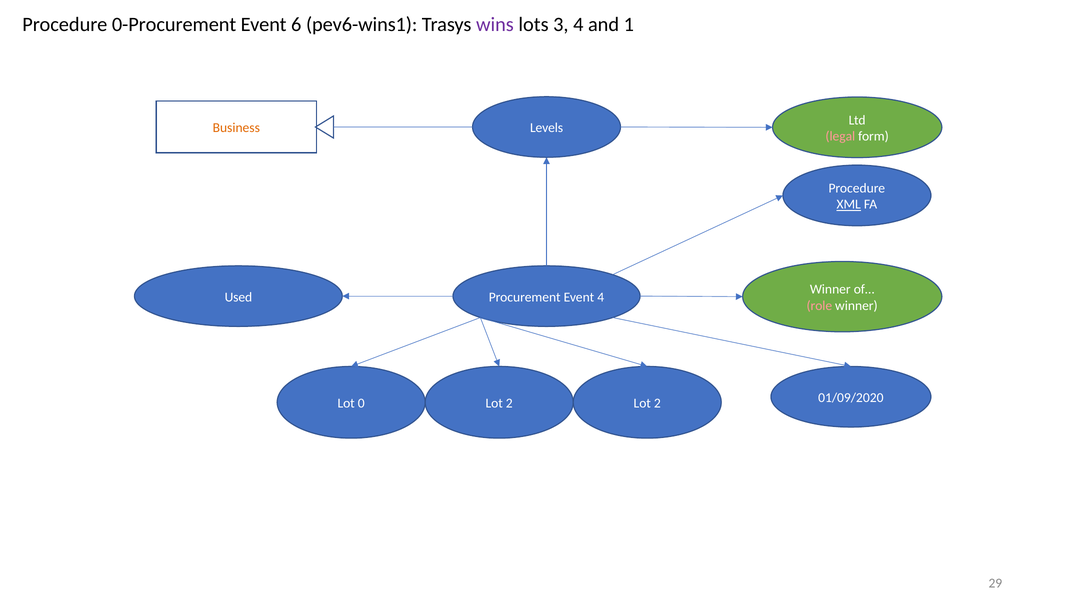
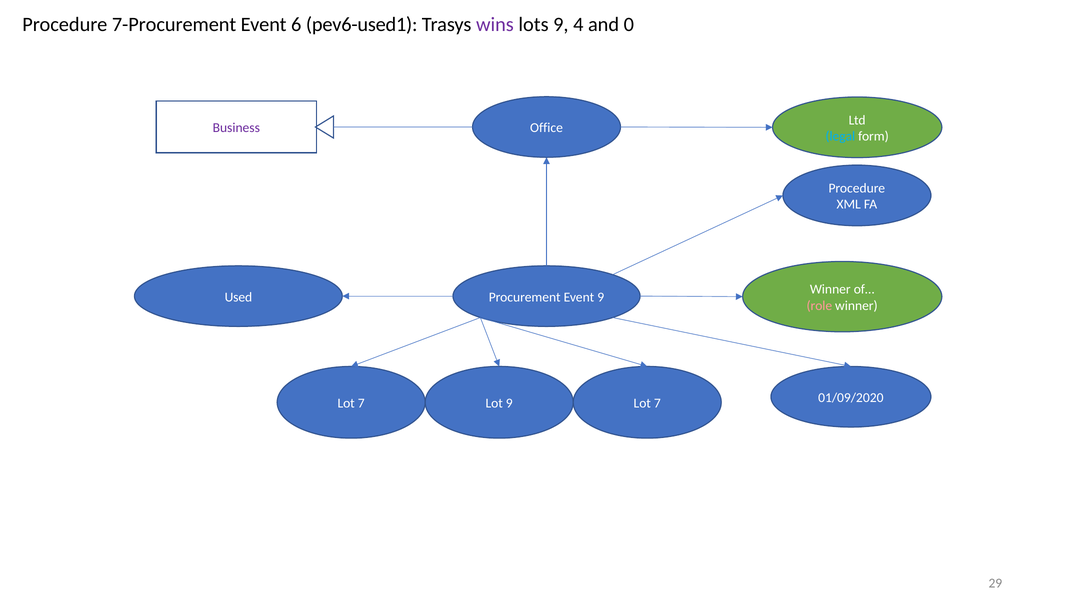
0-Procurement: 0-Procurement -> 7-Procurement (174, 25)
pev6-wins1: pev6-wins1 -> pev6-used1 (362, 25)
lots 3: 3 -> 9 (561, 25)
1: 1 -> 0 (629, 25)
Business colour: orange -> purple (236, 128)
Levels: Levels -> Office (546, 128)
legal colour: pink -> light blue (840, 136)
XML underline: present -> none (849, 204)
Event 4: 4 -> 9 (601, 297)
0: 0 -> 7 (361, 403)
2: 2 -> 9 (509, 403)
2: 2 -> 7 (657, 403)
